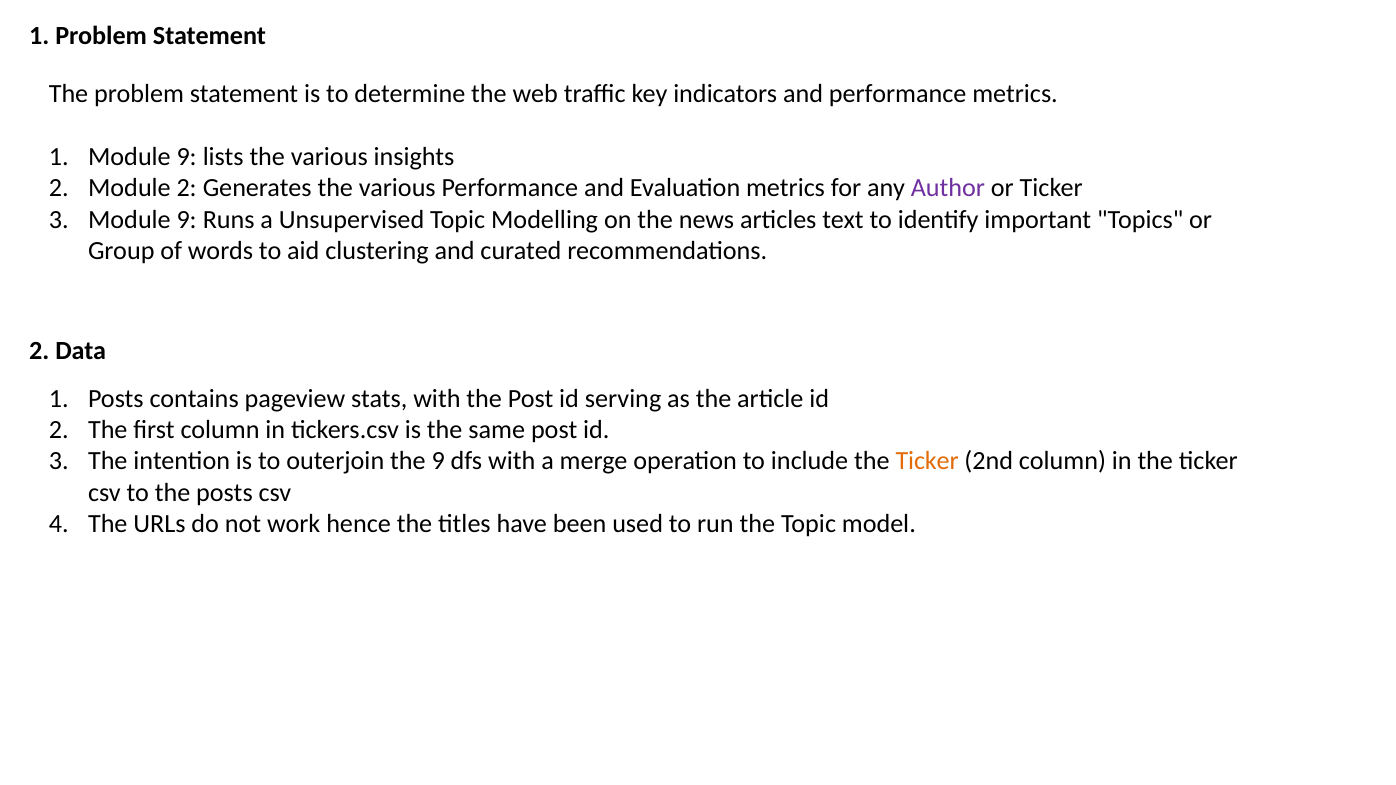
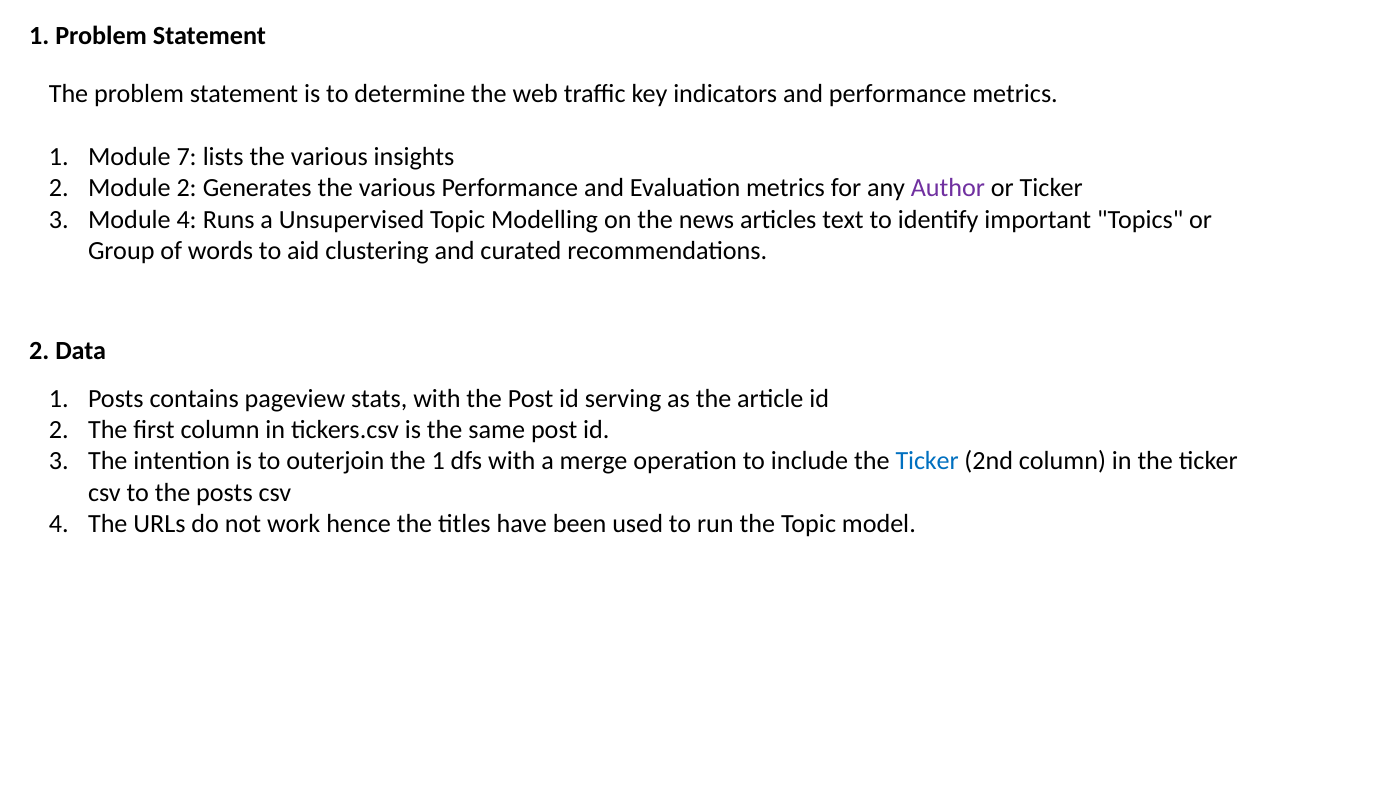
1 Module 9: 9 -> 7 (187, 157)
3 Module 9: 9 -> 4 (187, 220)
the 9: 9 -> 1 (438, 461)
Ticker colour: orange -> blue (927, 461)
